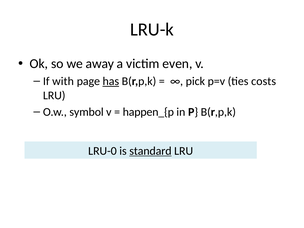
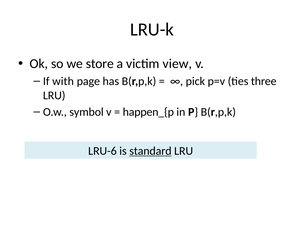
away: away -> store (100, 64)
even: even -> view (177, 64)
has underline: present -> none (111, 81)
costs: costs -> three (264, 81)
LRU-0: LRU-0 -> LRU-6 (102, 151)
